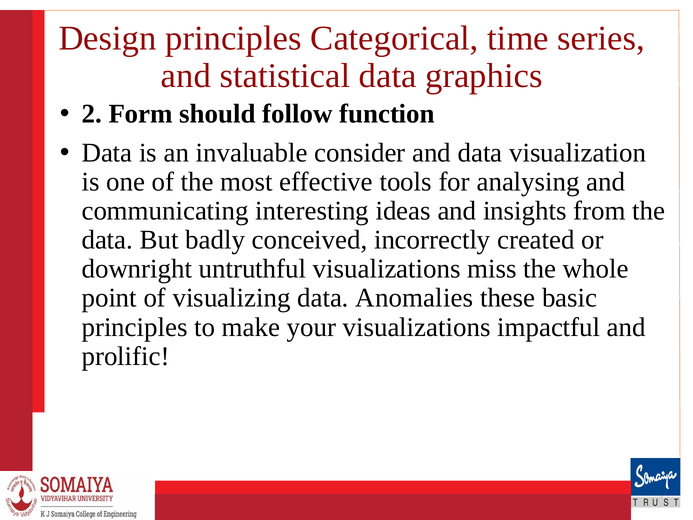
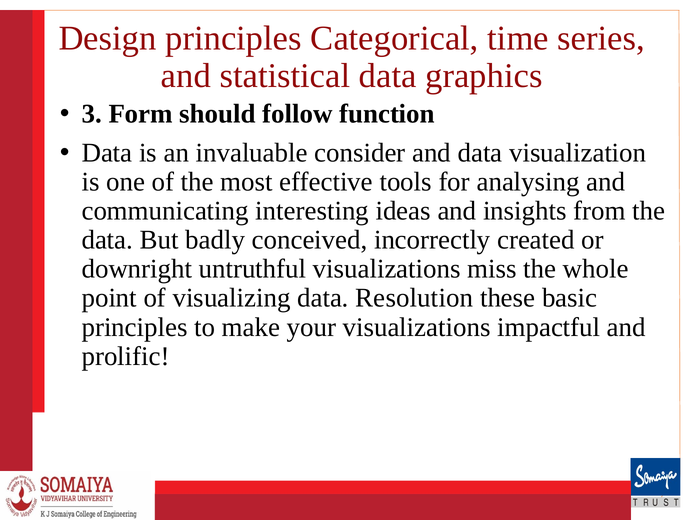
2: 2 -> 3 (92, 114)
Anomalies: Anomalies -> Resolution (414, 298)
